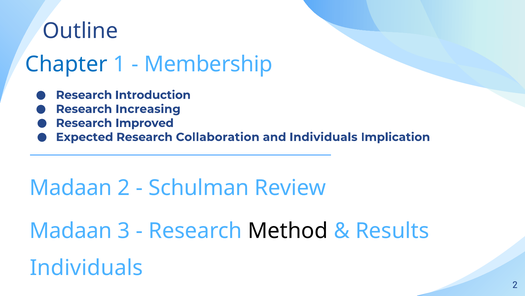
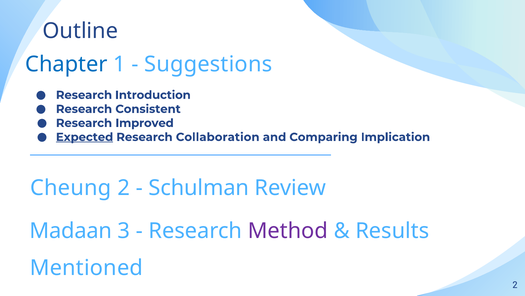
Membership: Membership -> Suggestions (208, 64)
Increasing: Increasing -> Consistent (148, 109)
Expected underline: none -> present (85, 137)
and Individuals: Individuals -> Comparing (323, 137)
Madaan: Madaan -> Cheung (71, 187)
Method colour: black -> purple (288, 230)
Individuals: Individuals -> Mentioned (86, 267)
